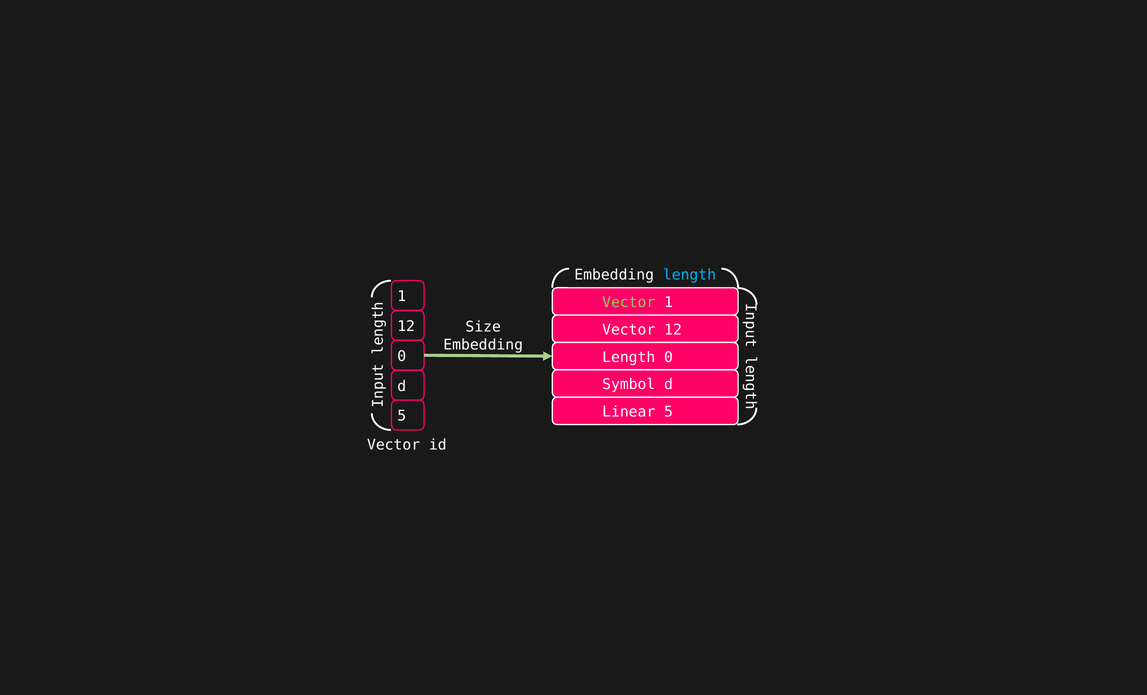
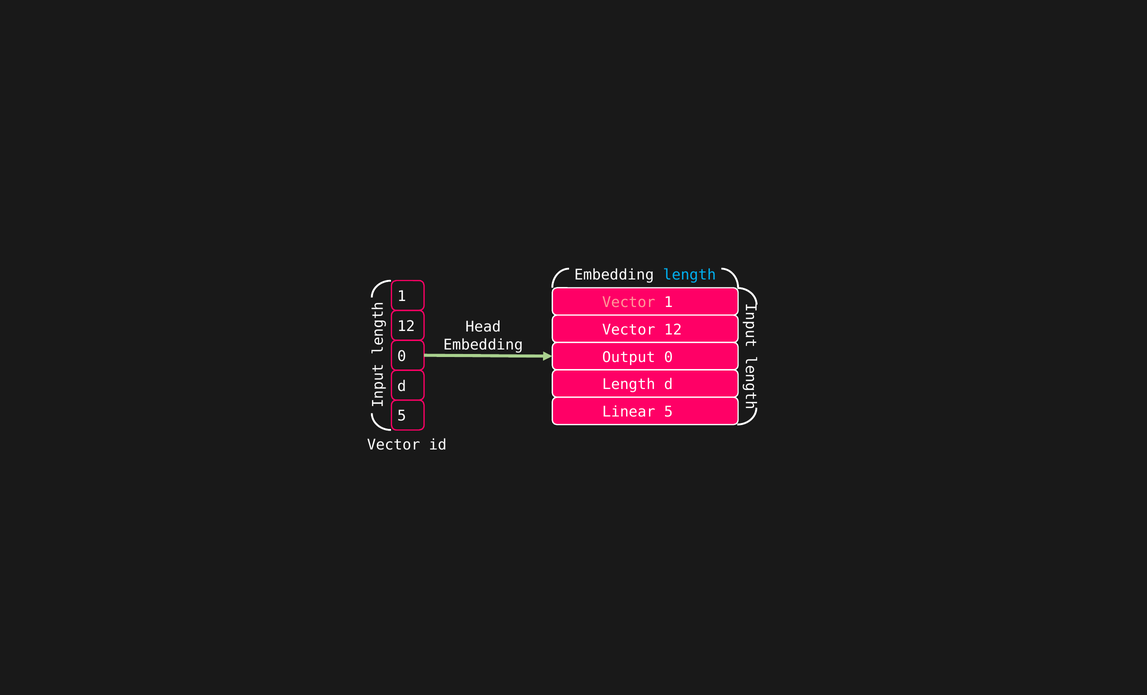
Vector colour: light green -> pink (629, 303)
Size: Size -> Head (483, 327)
Length: Length -> Output (629, 357)
Symbol: Symbol -> Length (629, 385)
